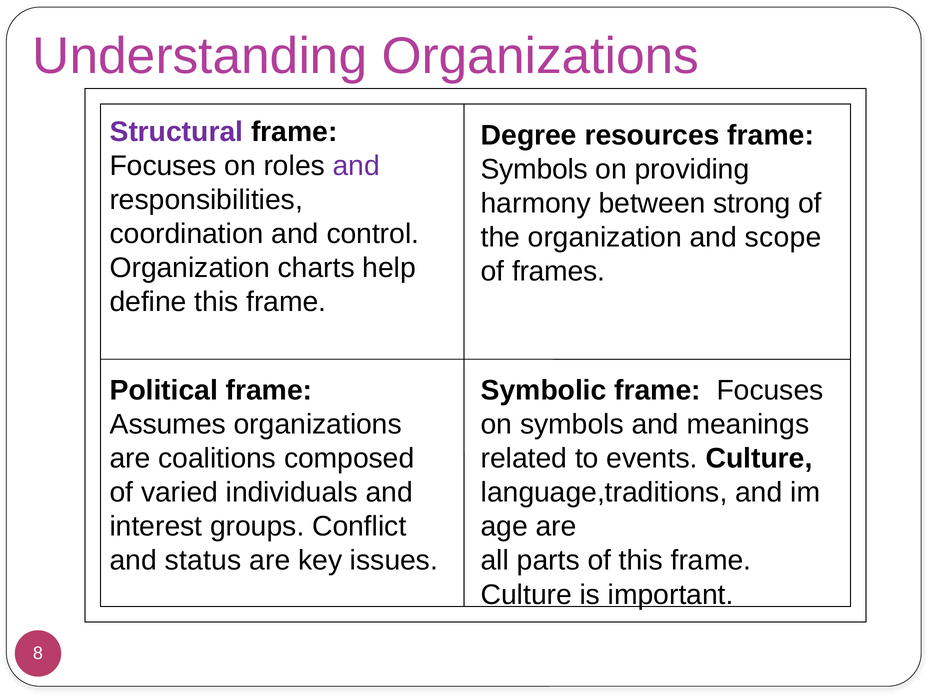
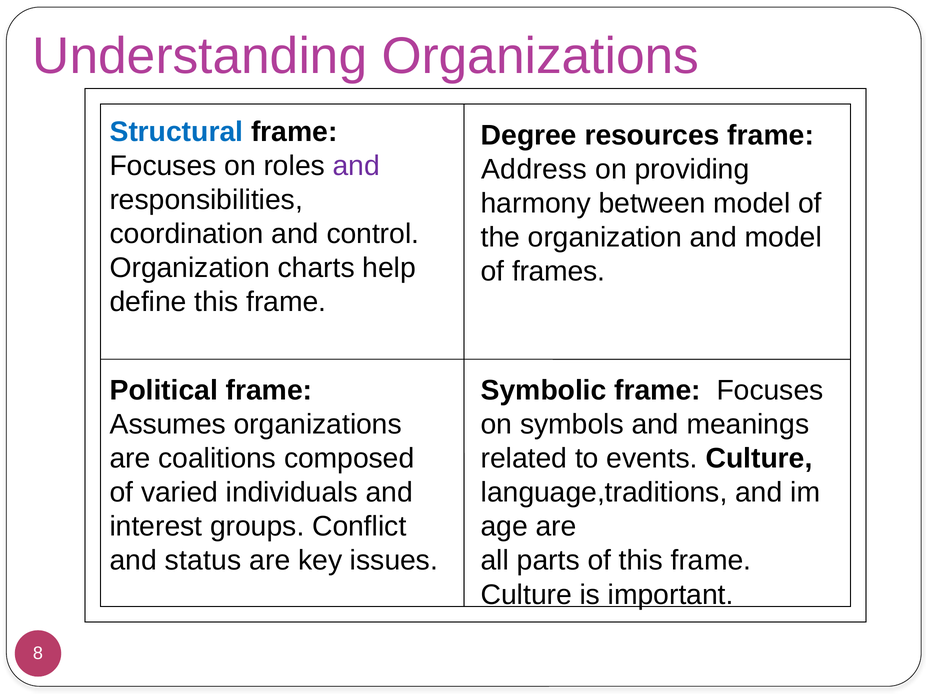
Structural colour: purple -> blue (176, 132)
Symbols: Symbols -> Address (534, 169)
between strong: strong -> model (752, 203)
and scope: scope -> model (783, 237)
